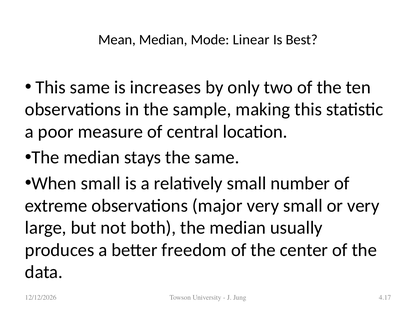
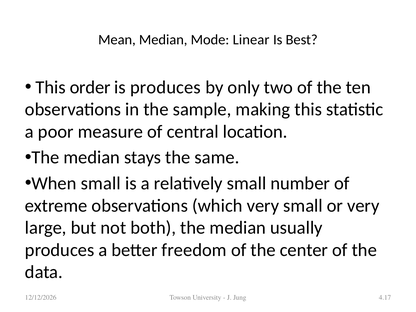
This same: same -> order (90, 87)
is increases: increases -> produces (165, 87)
major: major -> which (217, 206)
